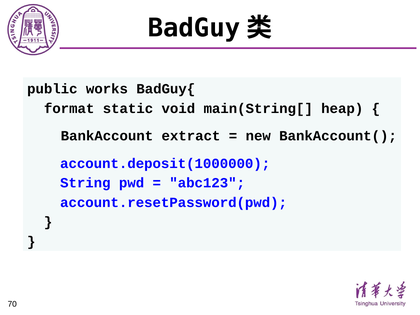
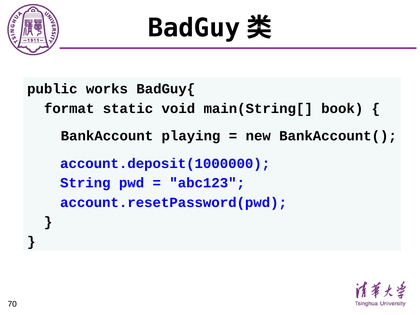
heap: heap -> book (342, 108)
extract: extract -> playing (191, 136)
